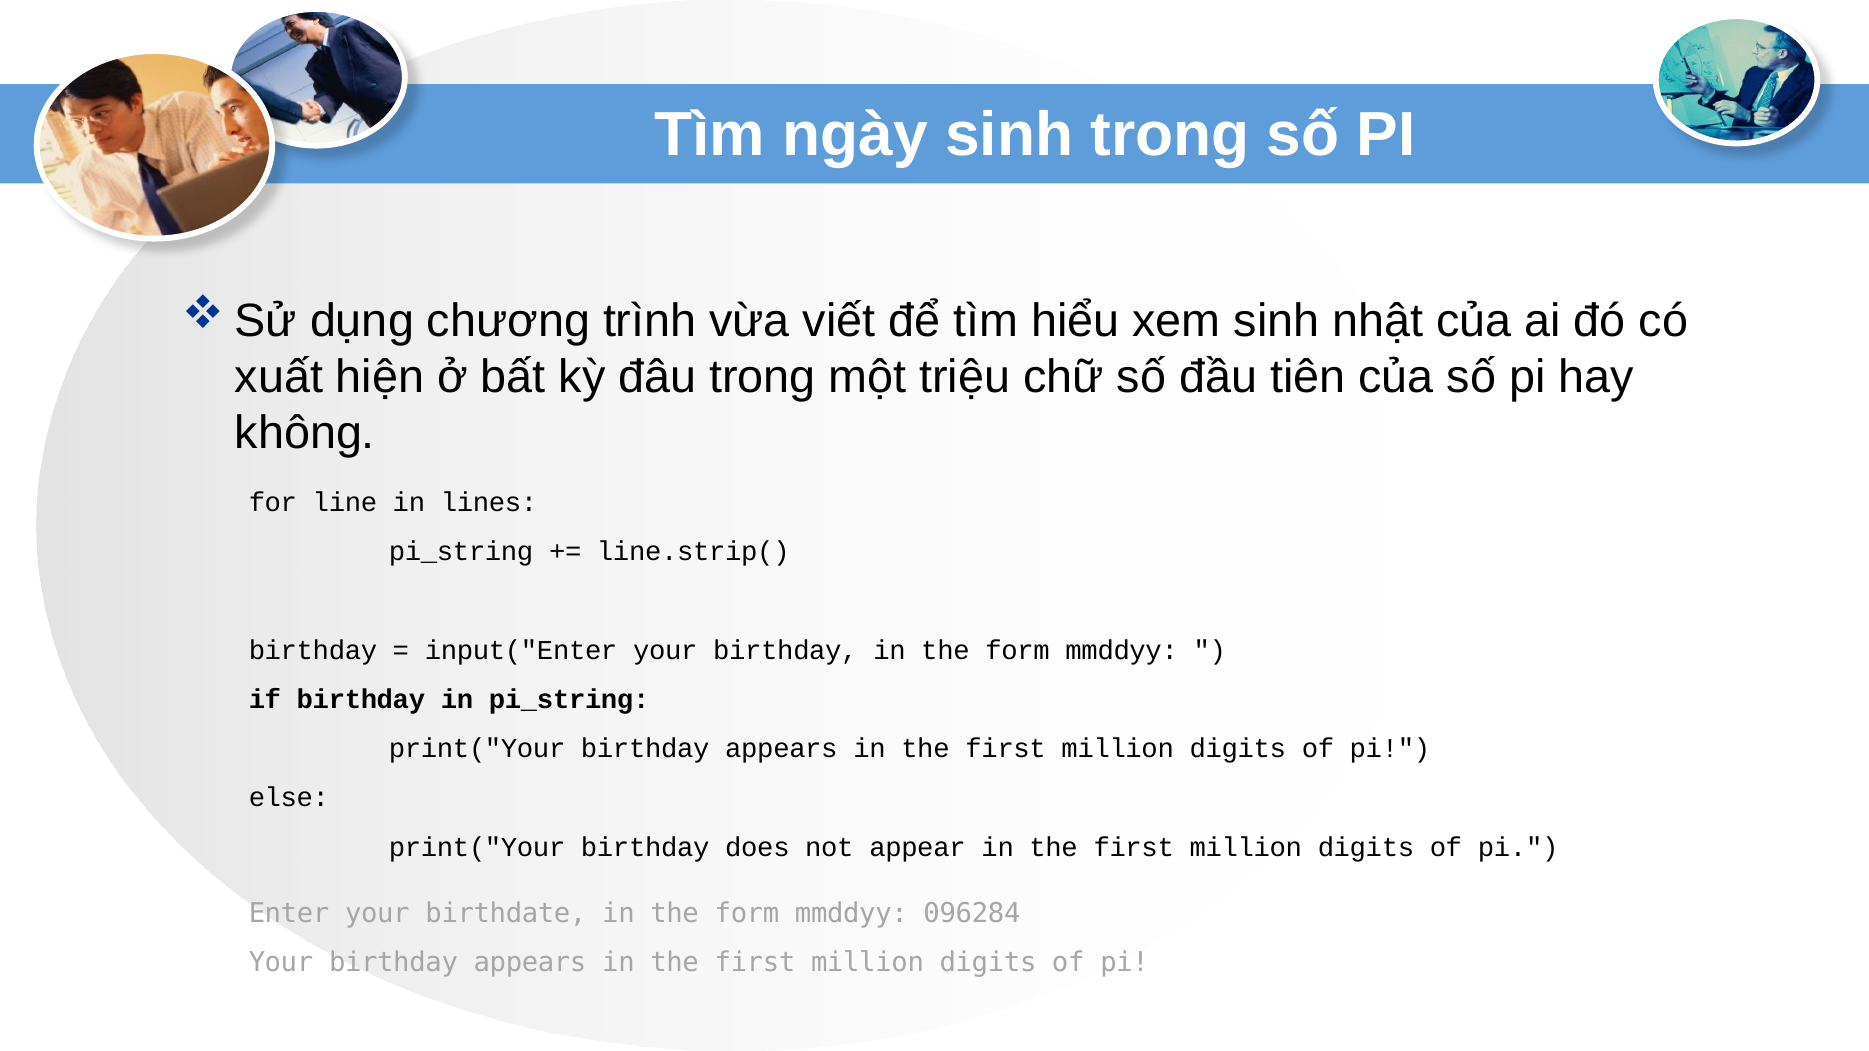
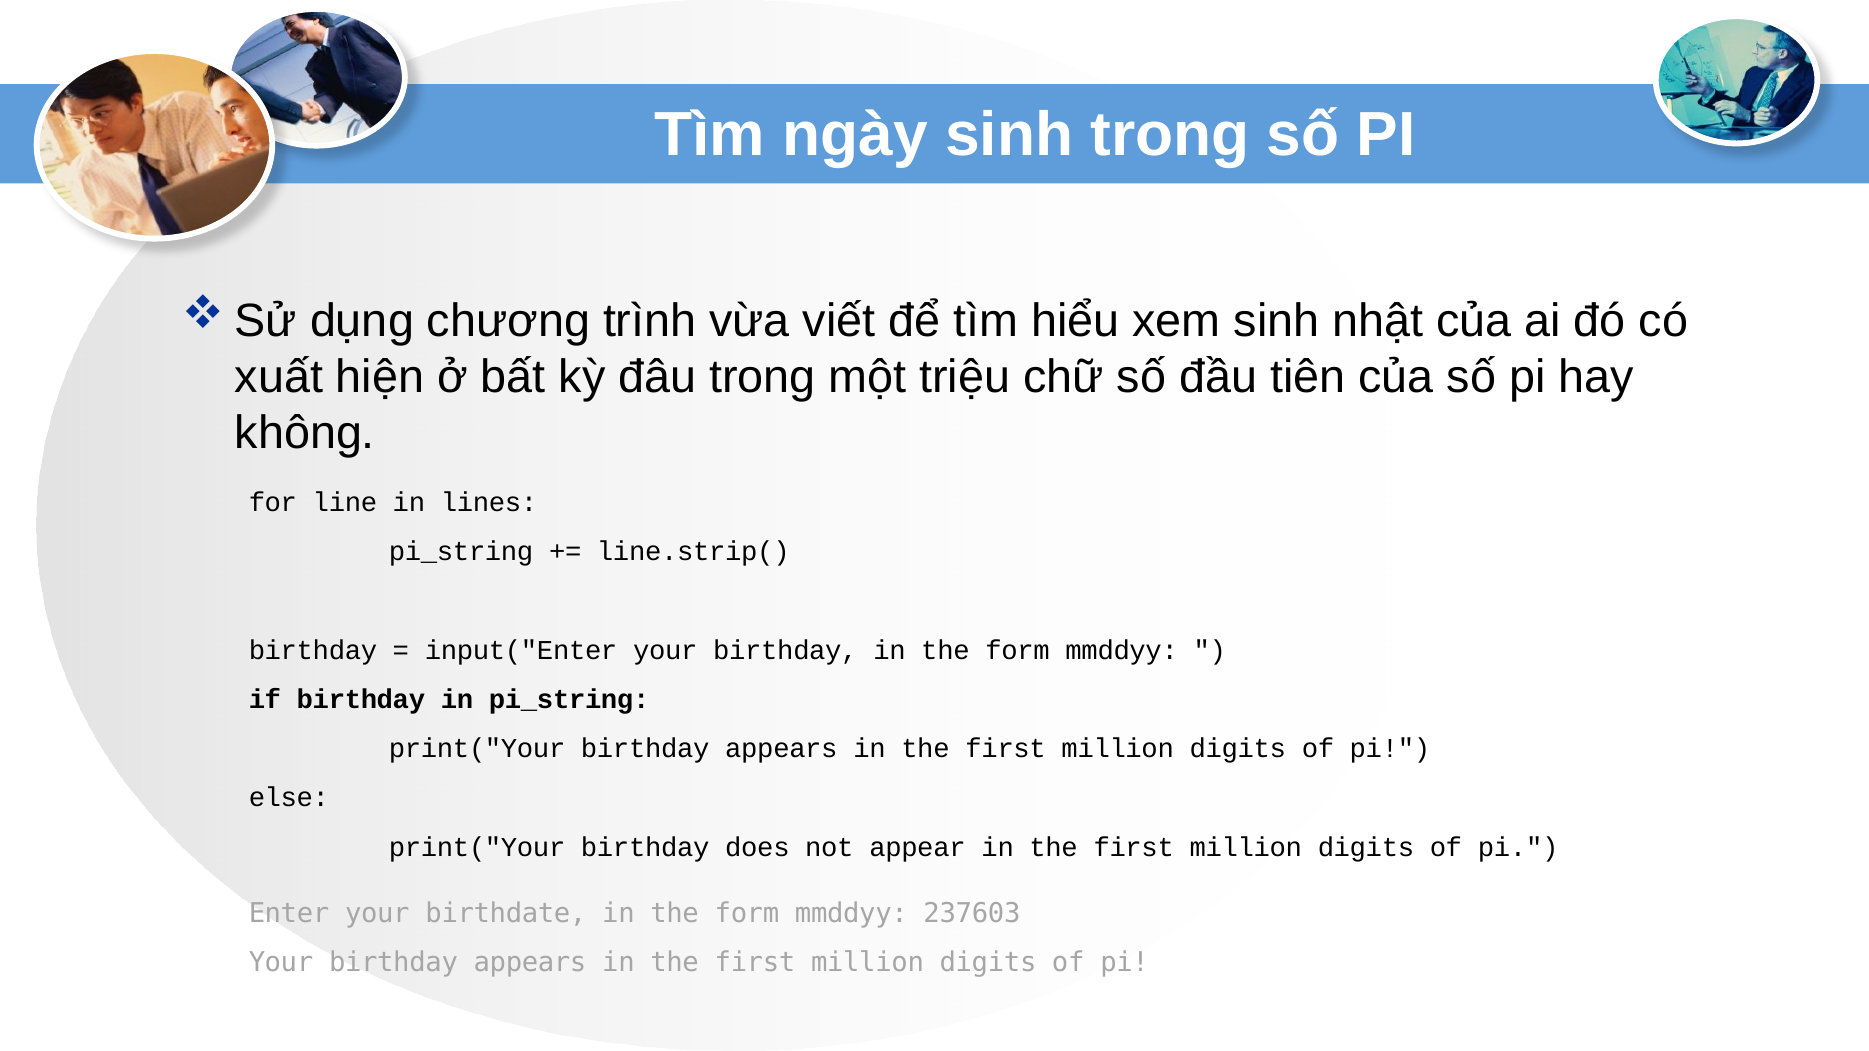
096284: 096284 -> 237603 (972, 914)
